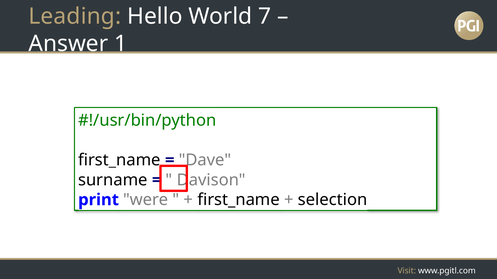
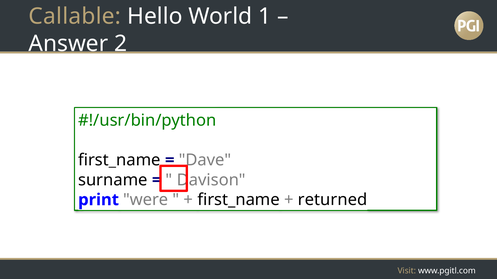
Leading: Leading -> Callable (75, 16)
7: 7 -> 1 (265, 16)
1: 1 -> 2 (121, 44)
selection: selection -> returned (333, 200)
